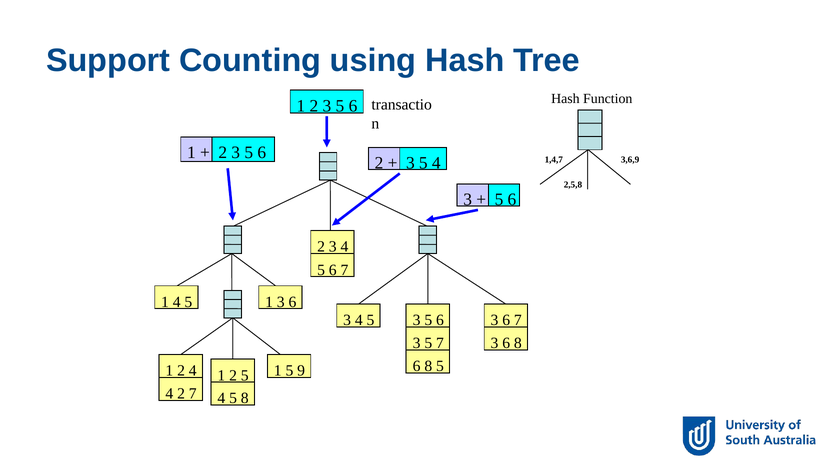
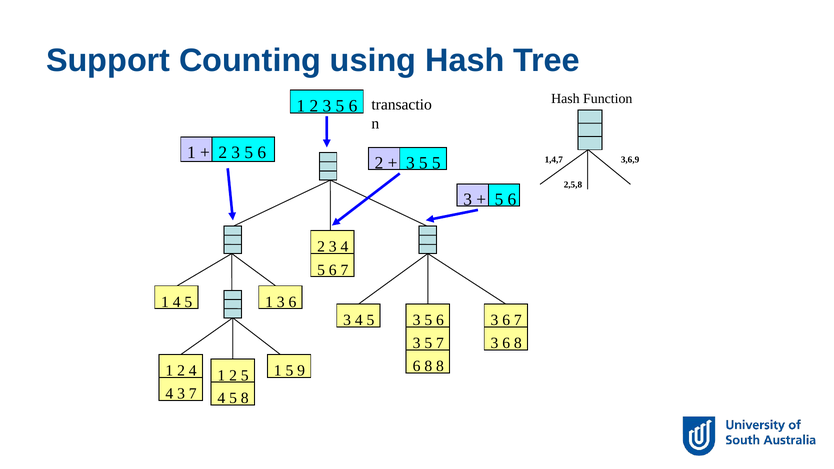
3 5 4: 4 -> 5 (436, 163)
8 5: 5 -> 8 (440, 366)
2: 2 -> 3 (181, 394)
